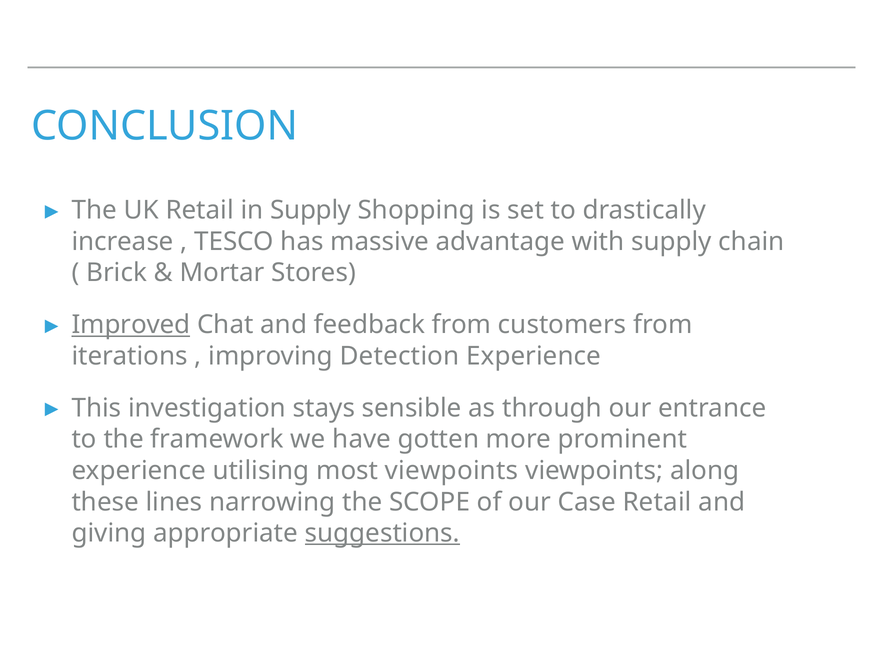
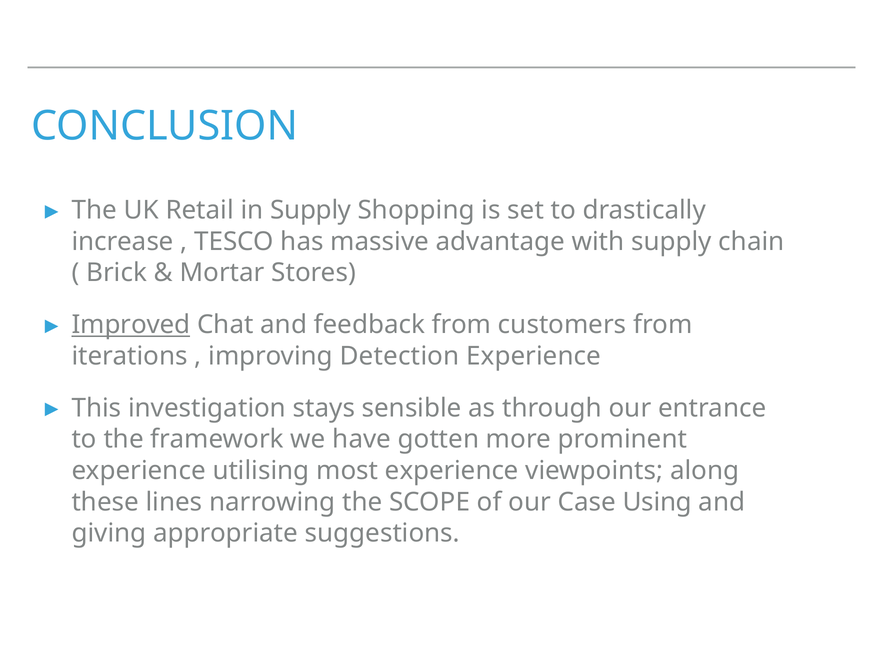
most viewpoints: viewpoints -> experience (452, 471)
Case Retail: Retail -> Using (657, 502)
suggestions underline: present -> none (382, 533)
